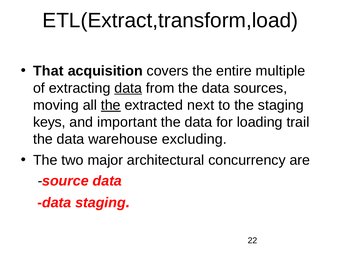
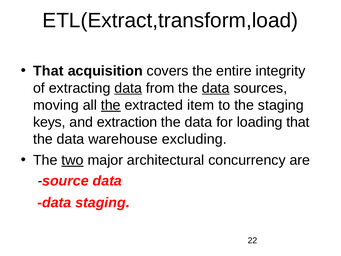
multiple: multiple -> integrity (280, 71)
data underline: none -> present (216, 88)
next: next -> item (201, 105)
important: important -> extraction (127, 122)
loading trail: trail -> that (298, 122)
two underline: none -> present (73, 160)
